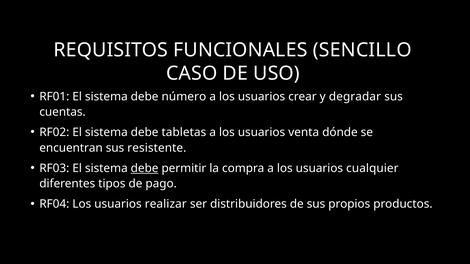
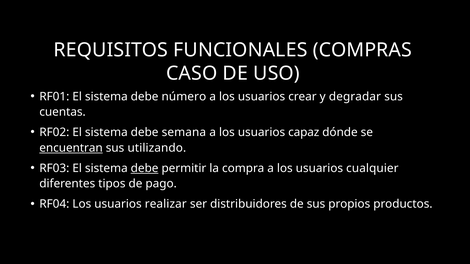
SENCILLO: SENCILLO -> COMPRAS (362, 50)
tabletas: tabletas -> semana (184, 133)
venta: venta -> capaz (304, 133)
encuentran underline: none -> present (71, 148)
resistente: resistente -> utilizando (157, 148)
